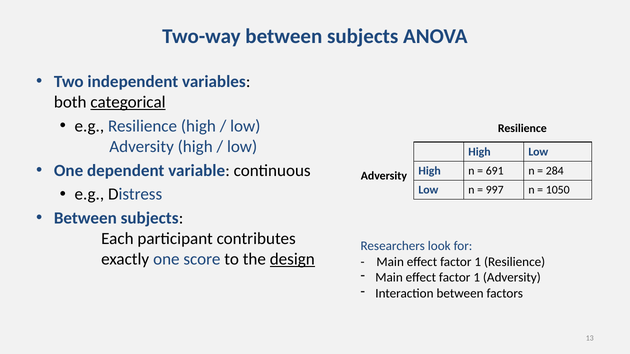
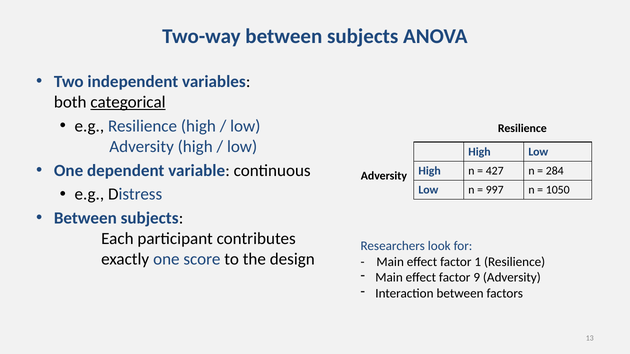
691: 691 -> 427 (495, 171)
design underline: present -> none (292, 259)
1: 1 -> 9 (477, 278)
